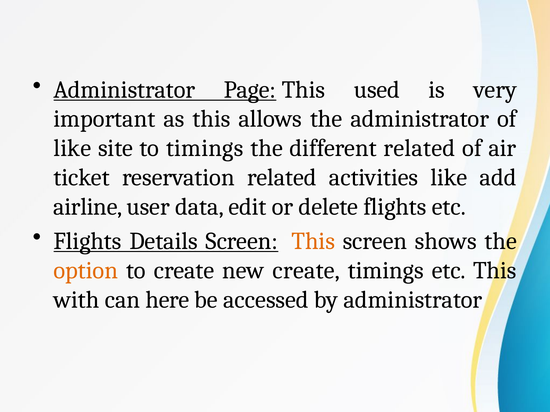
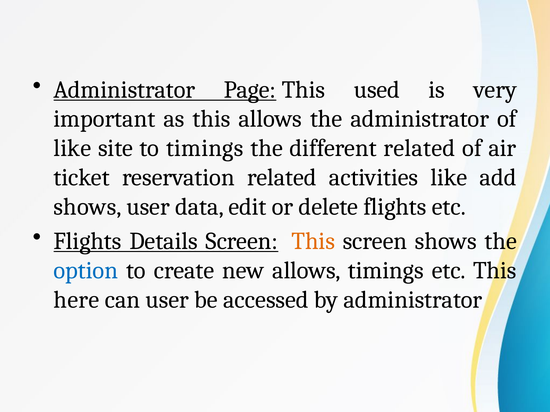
airline: airline -> shows (88, 207)
option colour: orange -> blue (86, 271)
new create: create -> allows (306, 271)
with: with -> here (76, 300)
can here: here -> user (167, 300)
